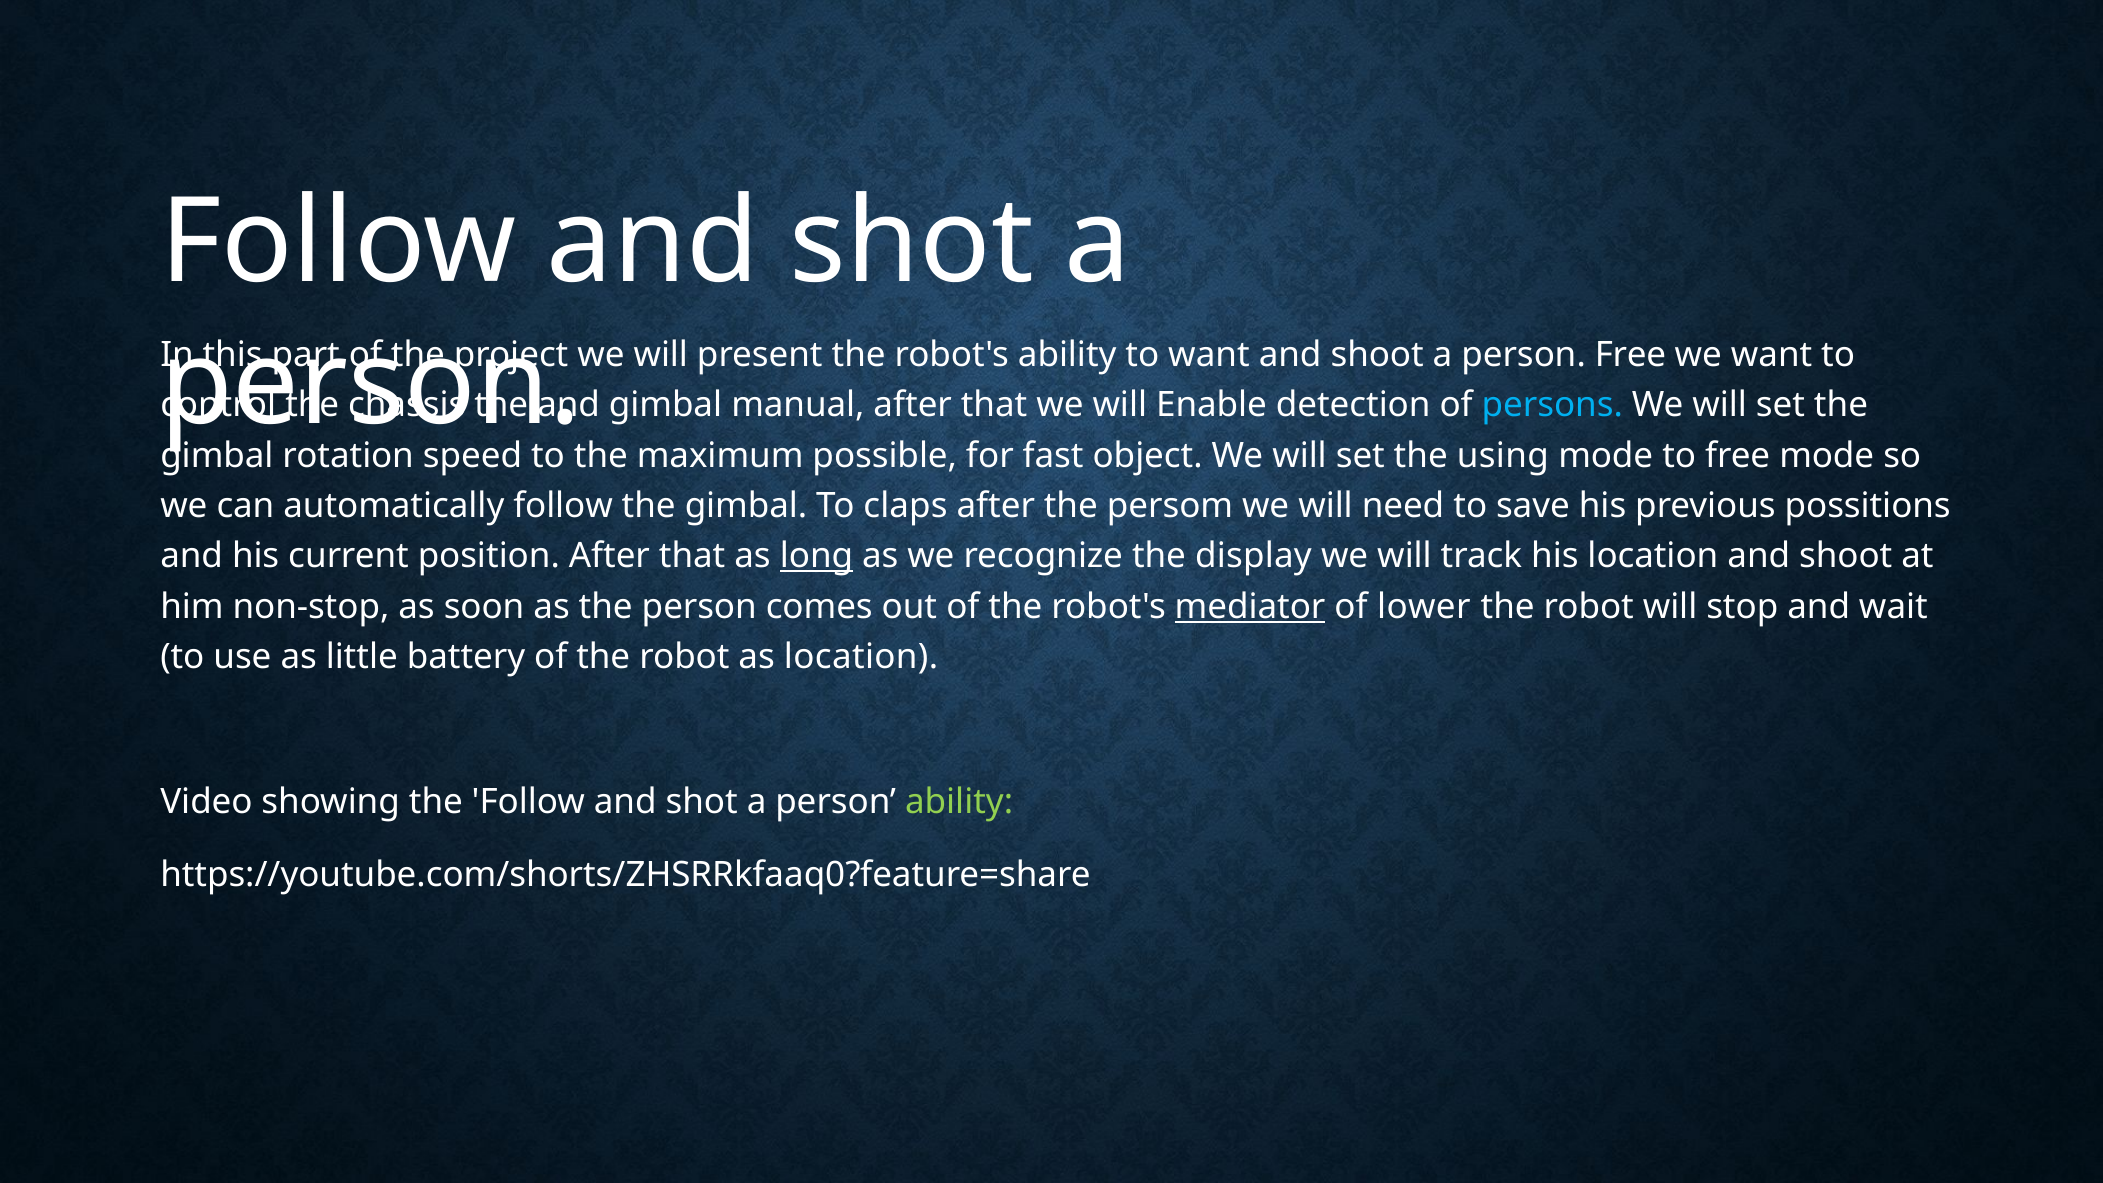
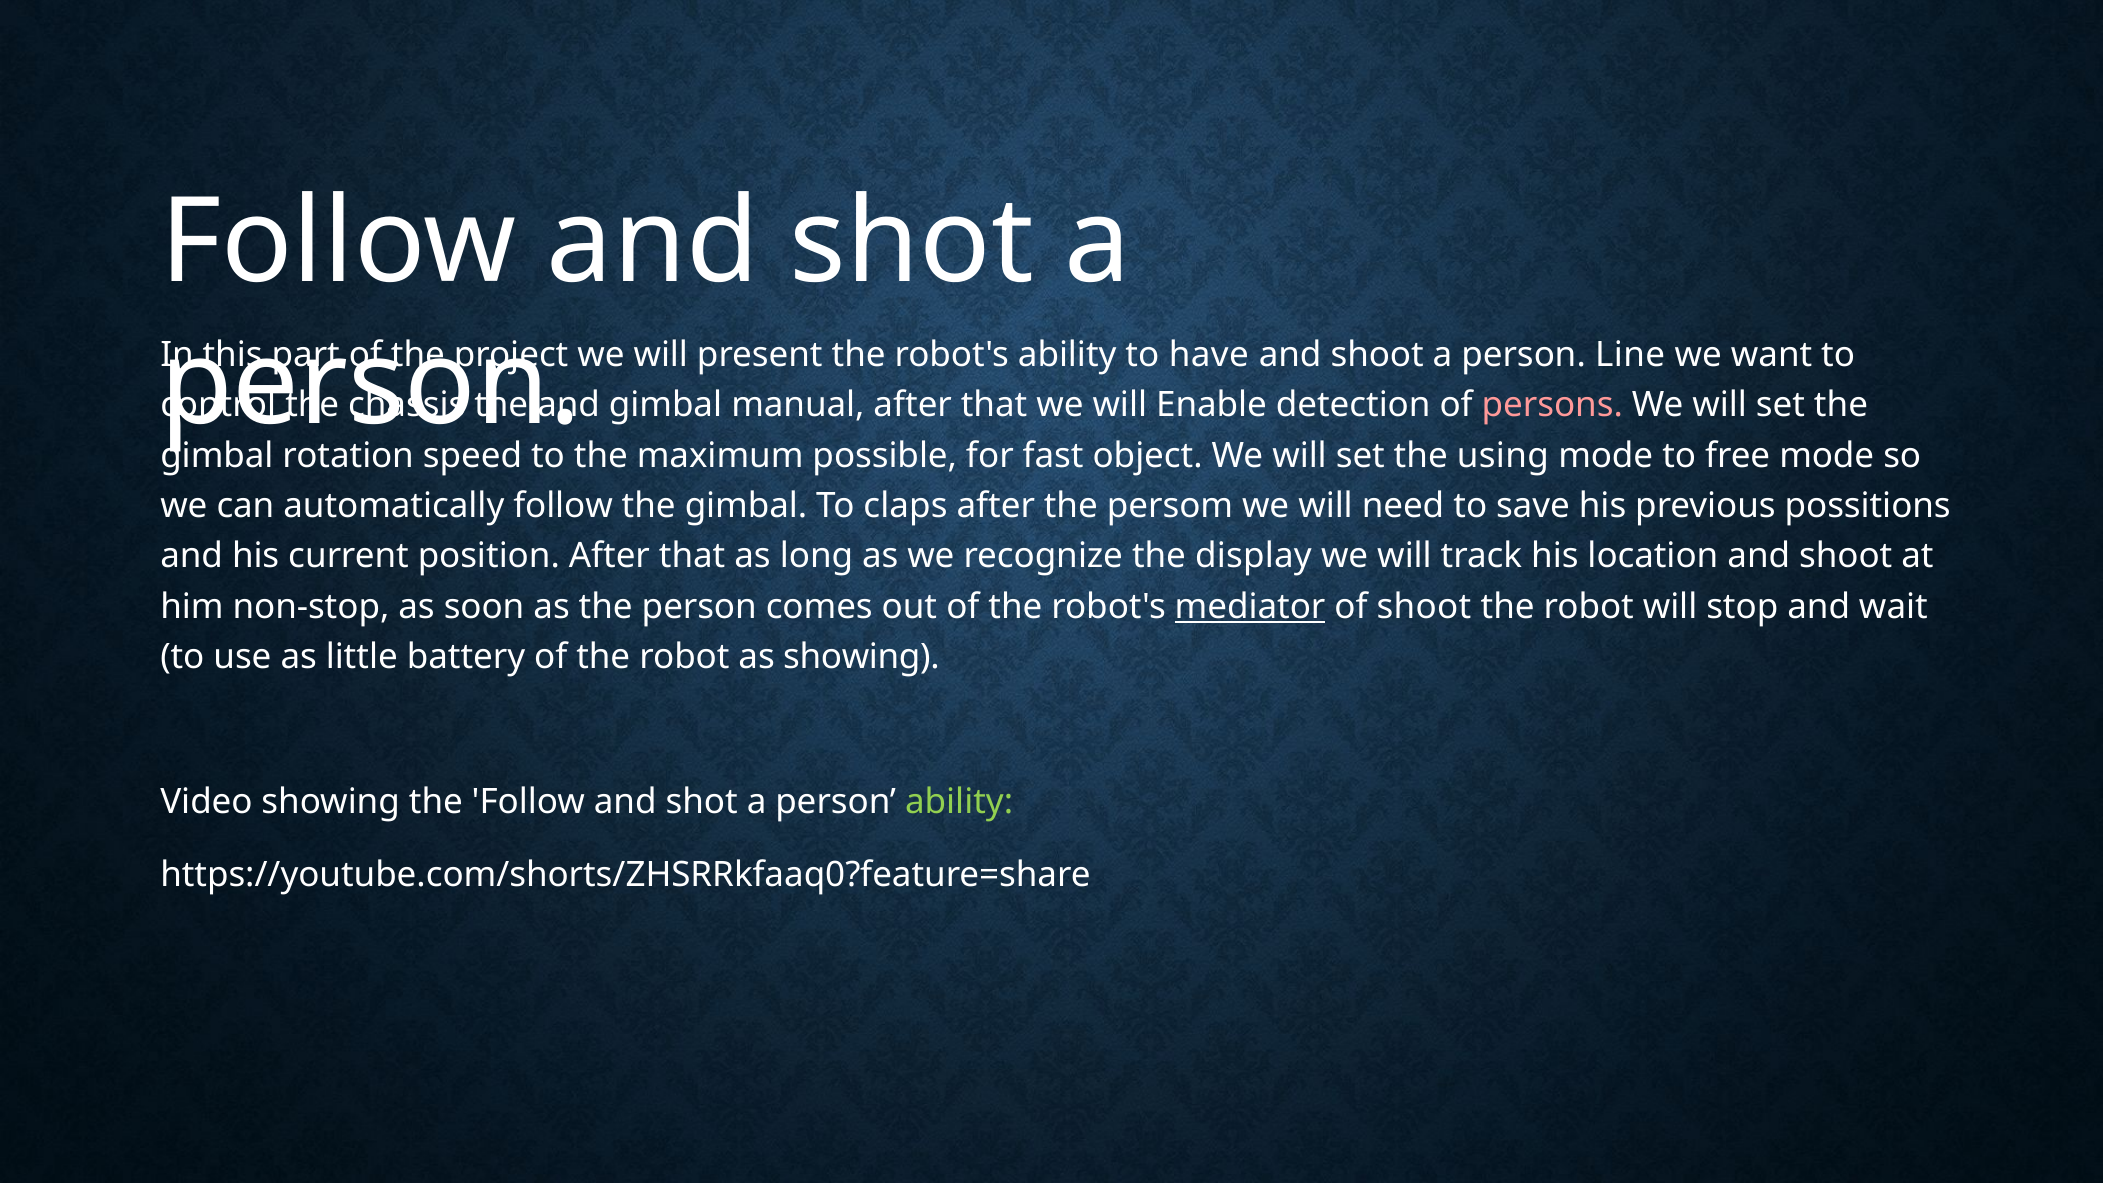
to want: want -> have (1209, 355)
person Free: Free -> Line (1630, 355)
persons colour: light blue -> pink (1552, 405)
long underline: present -> none (817, 556)
of lower: lower -> shoot (1424, 607)
as location: location -> showing (861, 657)
